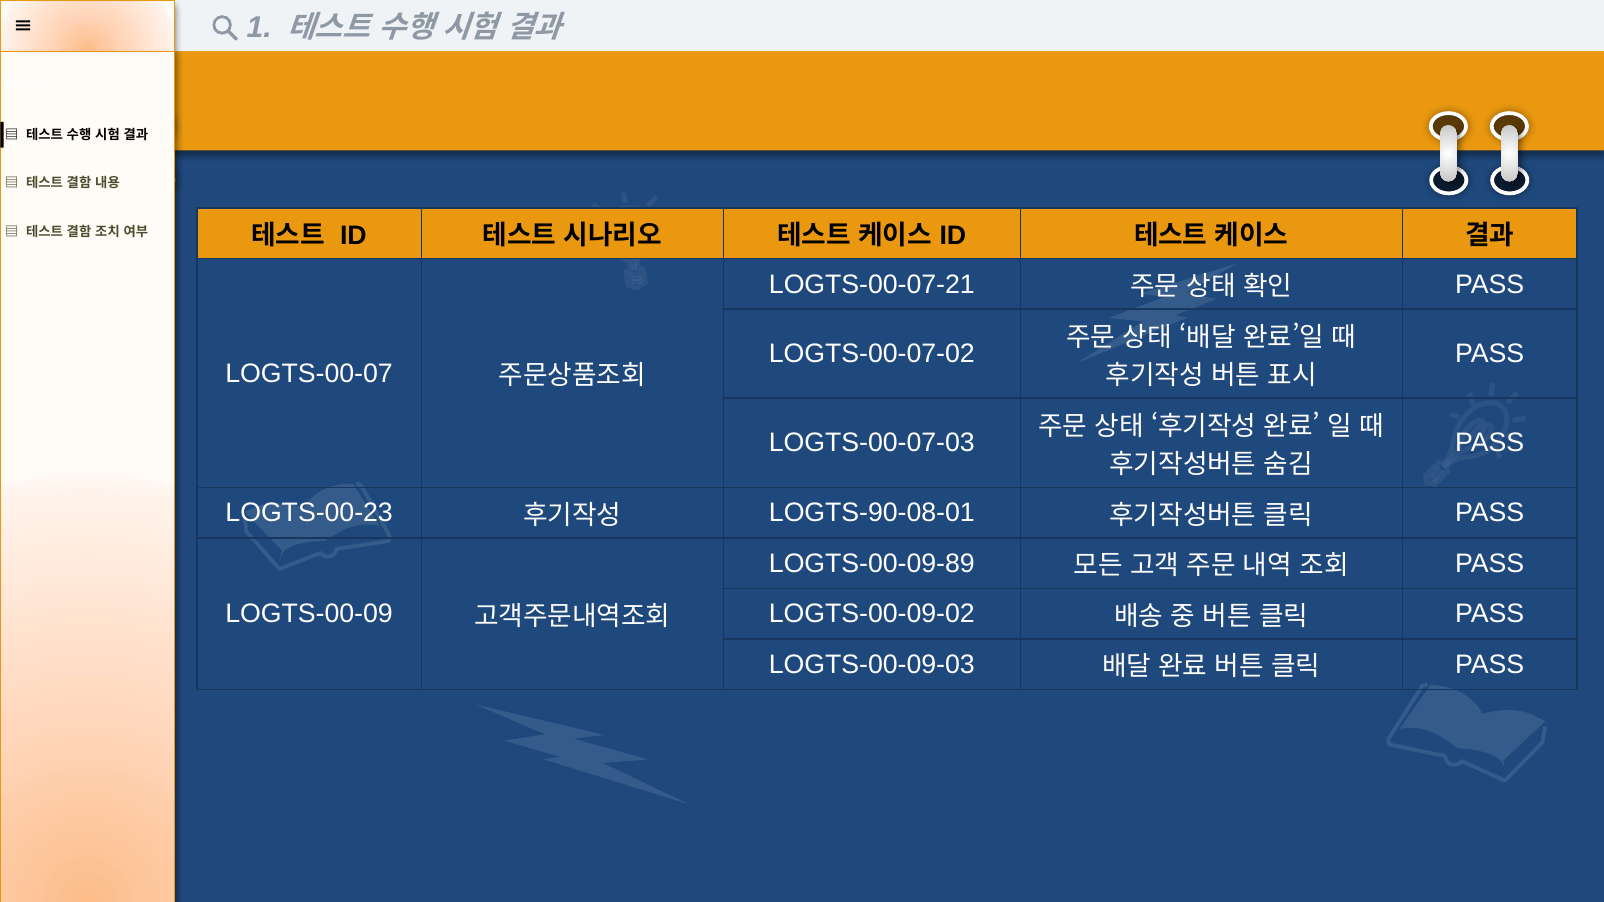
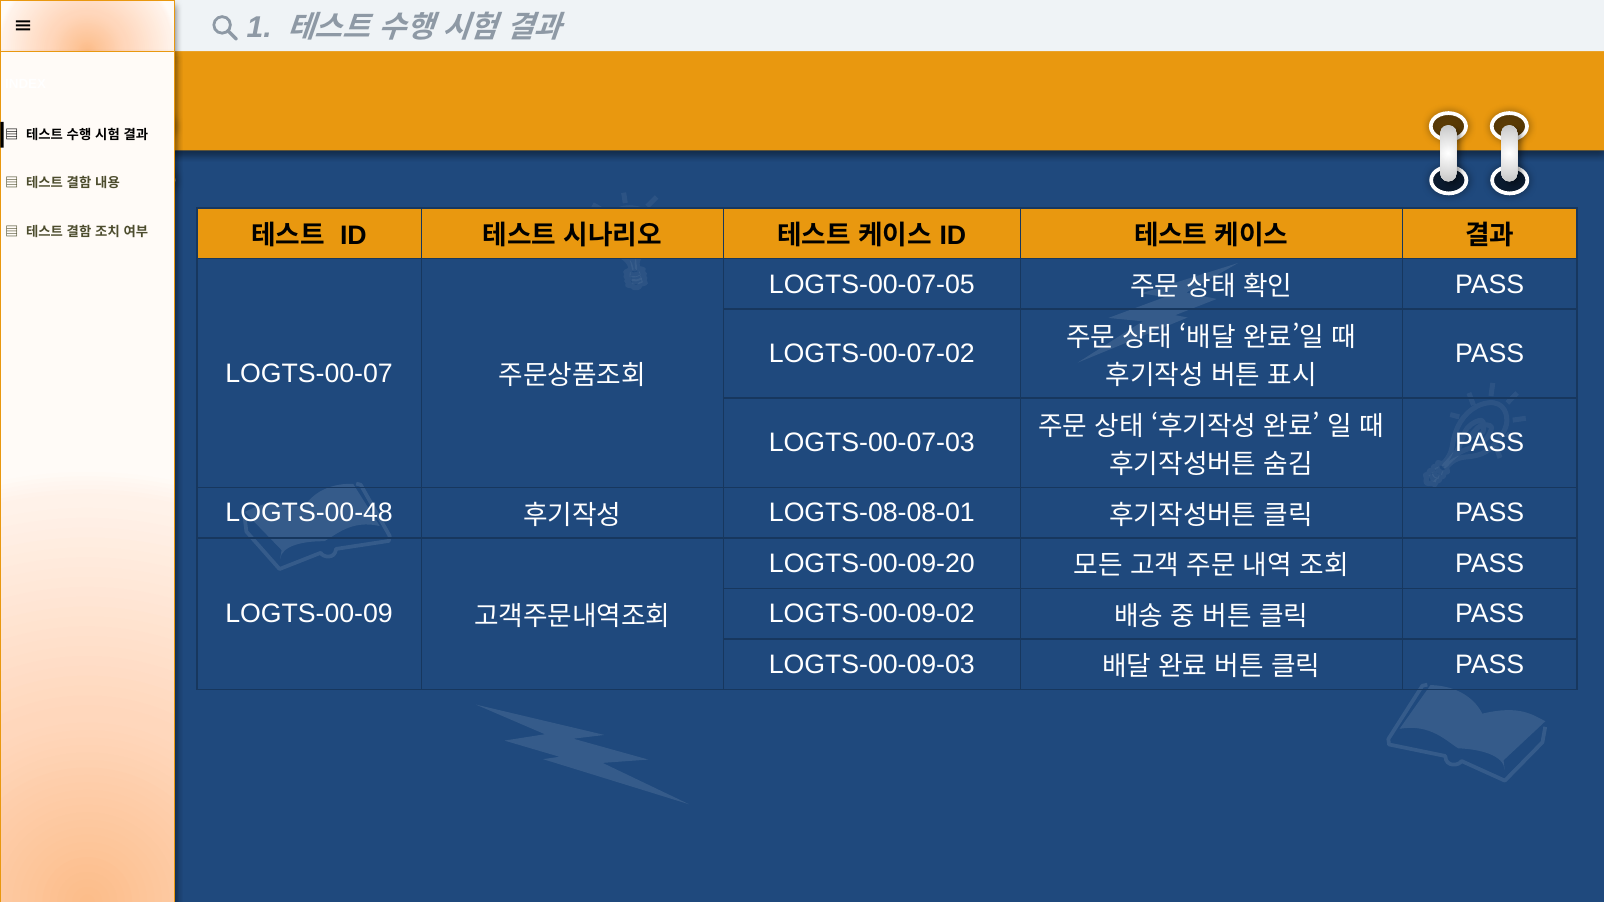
LOGTS-00-07-21: LOGTS-00-07-21 -> LOGTS-00-07-05 (872, 284)
LOGTS-00-23: LOGTS-00-23 -> LOGTS-00-48 (309, 513)
LOGTS-90-08-01: LOGTS-90-08-01 -> LOGTS-08-08-01 (872, 513)
LOGTS-00-09-89: LOGTS-00-09-89 -> LOGTS-00-09-20 (872, 564)
